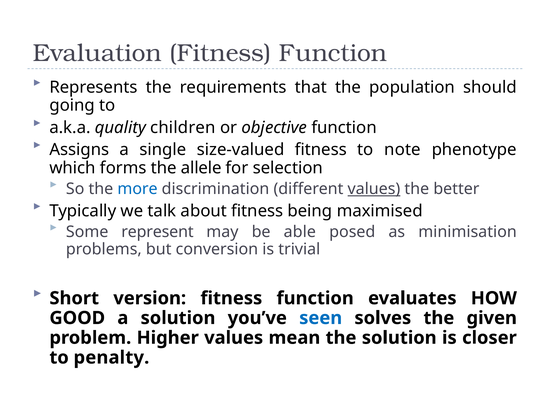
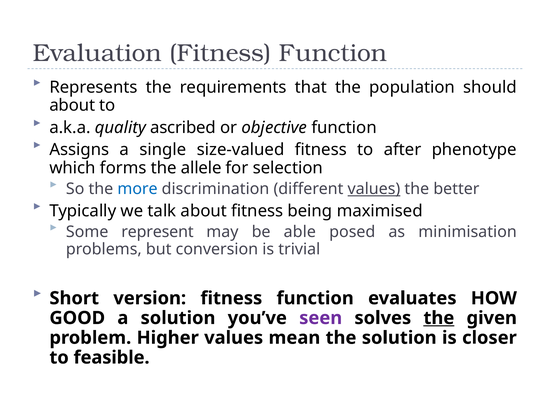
going: going -> about (72, 105)
children: children -> ascribed (183, 128)
note: note -> after (403, 150)
seen colour: blue -> purple (321, 318)
the underline: none -> present (439, 318)
penalty: penalty -> feasible (112, 358)
